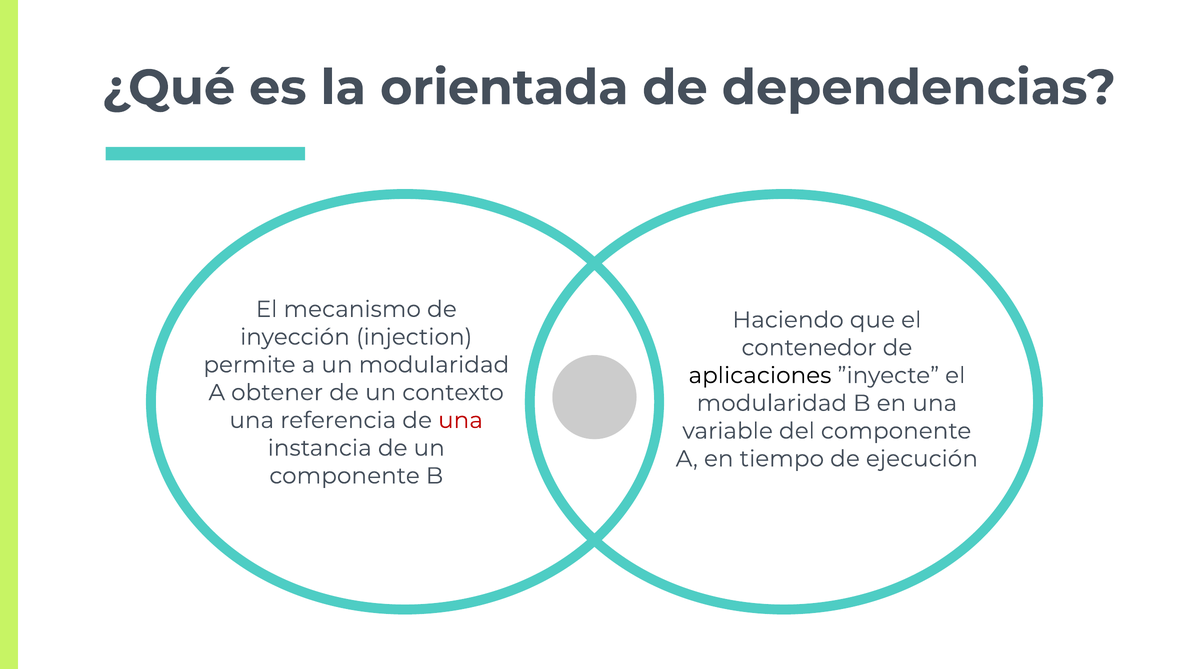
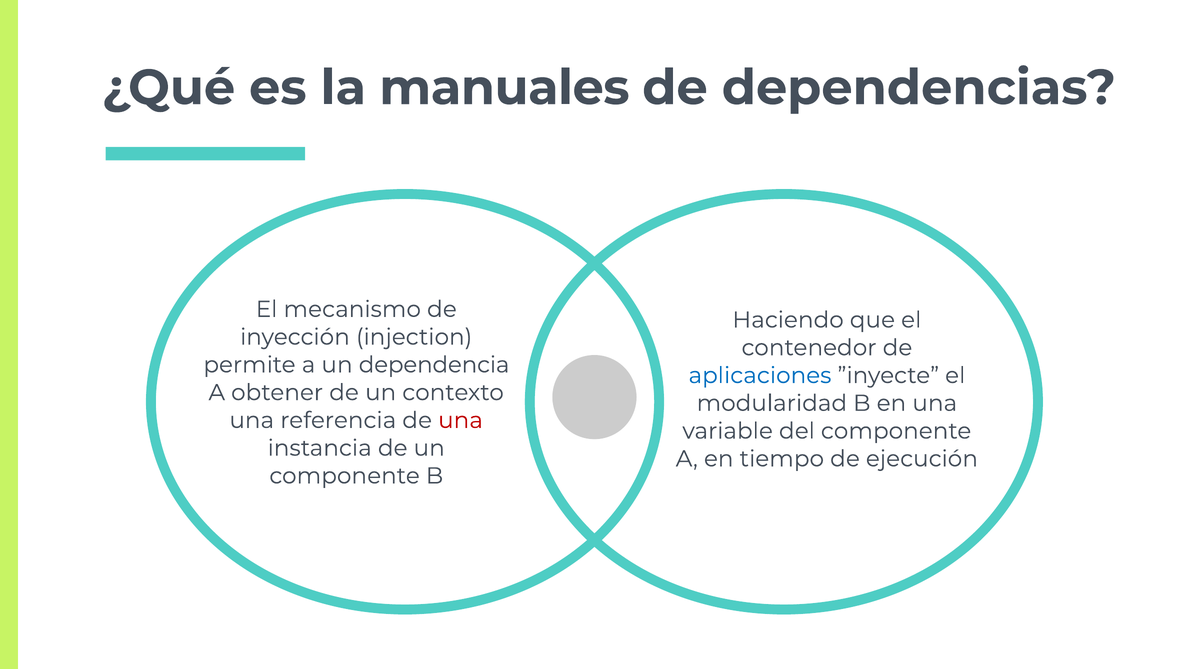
orientada: orientada -> manuales (504, 88)
un modularidad: modularidad -> dependencia (434, 365)
aplicaciones colour: black -> blue (760, 375)
